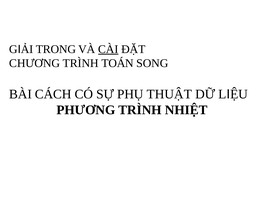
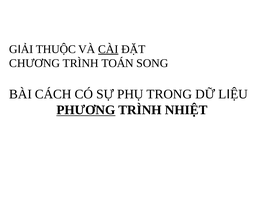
TRONG: TRONG -> THUỘC (56, 49)
THUẬT: THUẬT -> TRONG (169, 94)
PHƯƠNG underline: none -> present (86, 110)
